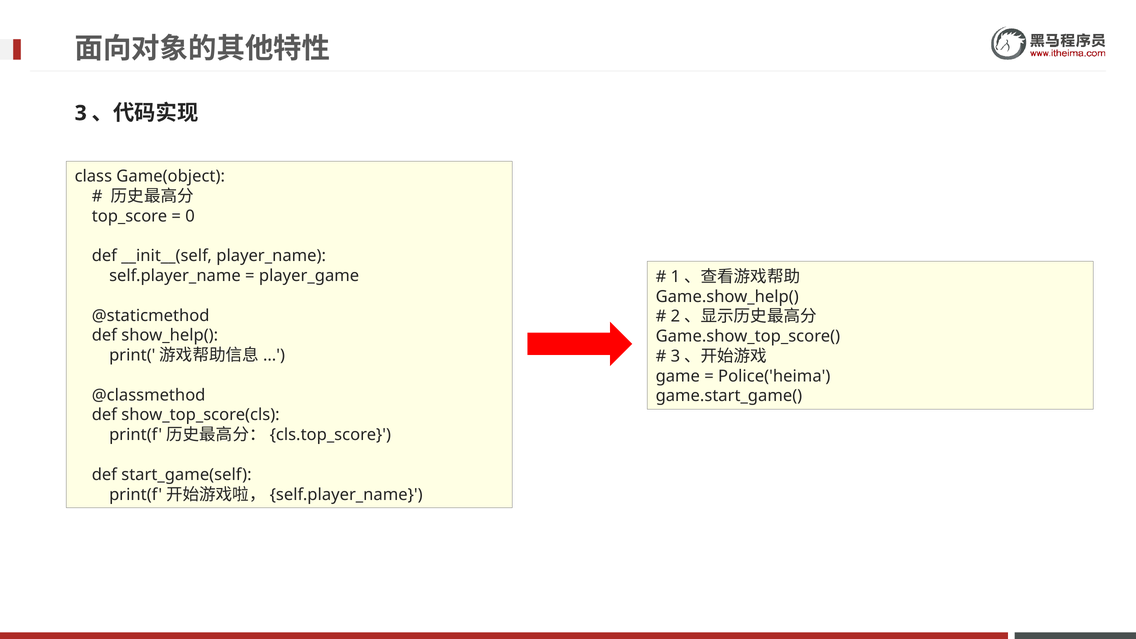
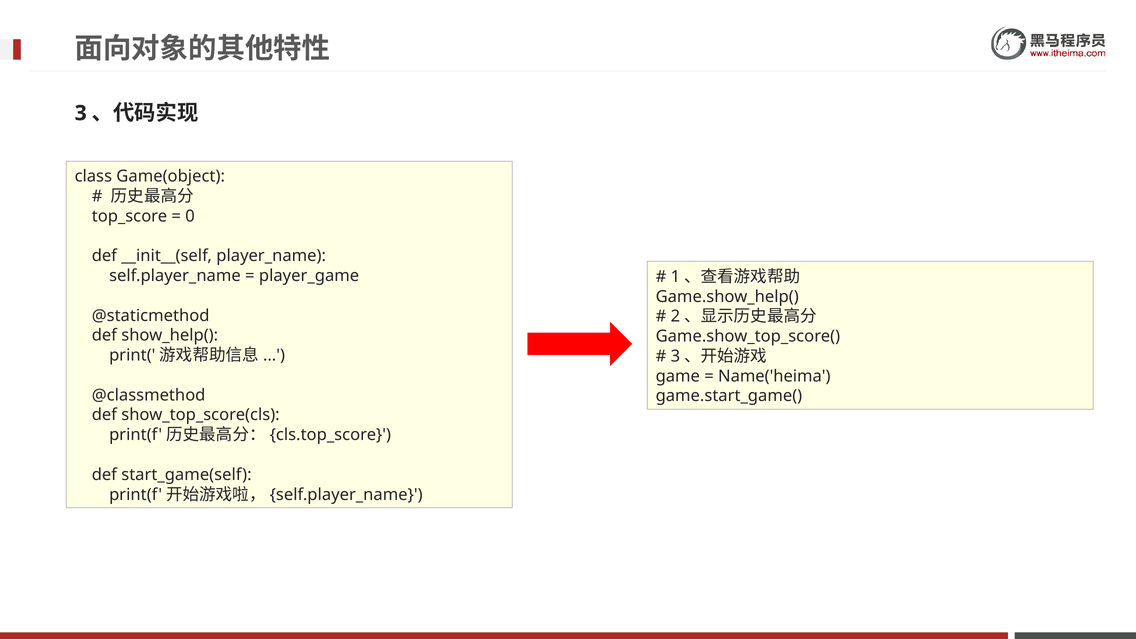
Police('heima: Police('heima -> Name('heima (774, 376)
